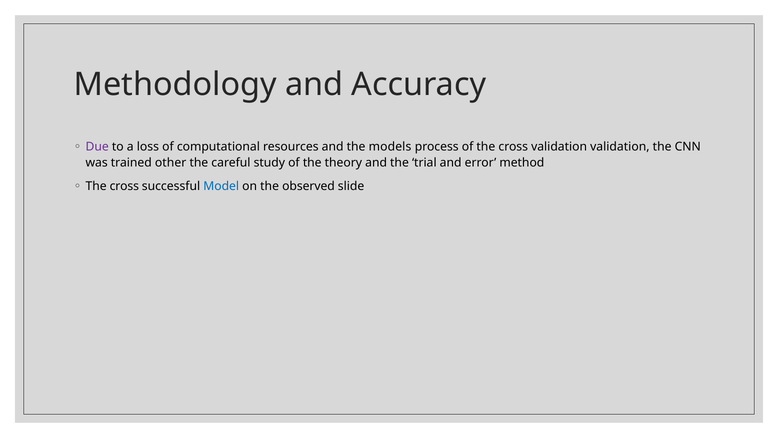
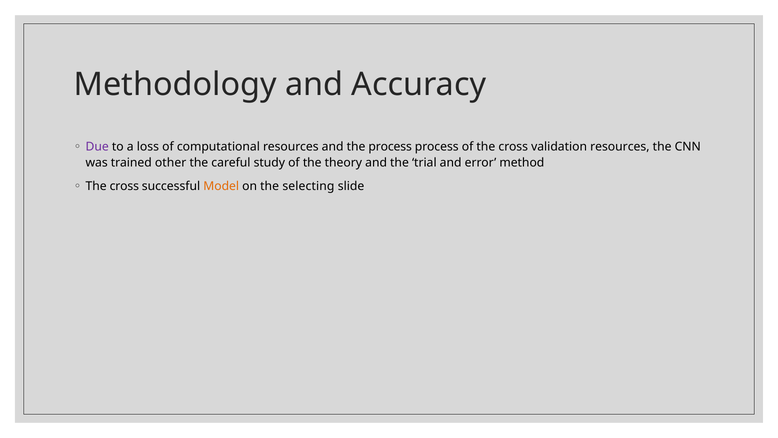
the models: models -> process (390, 147)
validation validation: validation -> resources (620, 147)
Model colour: blue -> orange (221, 186)
observed: observed -> selecting (308, 186)
